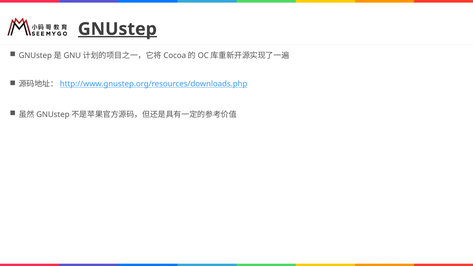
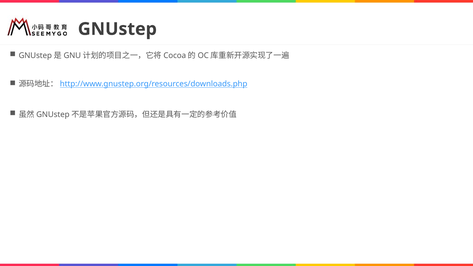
GNUstep underline: present -> none (117, 29)
